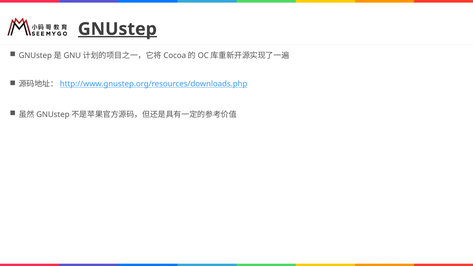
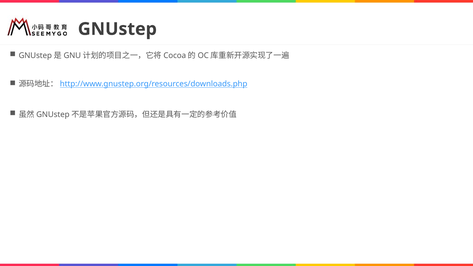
GNUstep underline: present -> none (117, 29)
